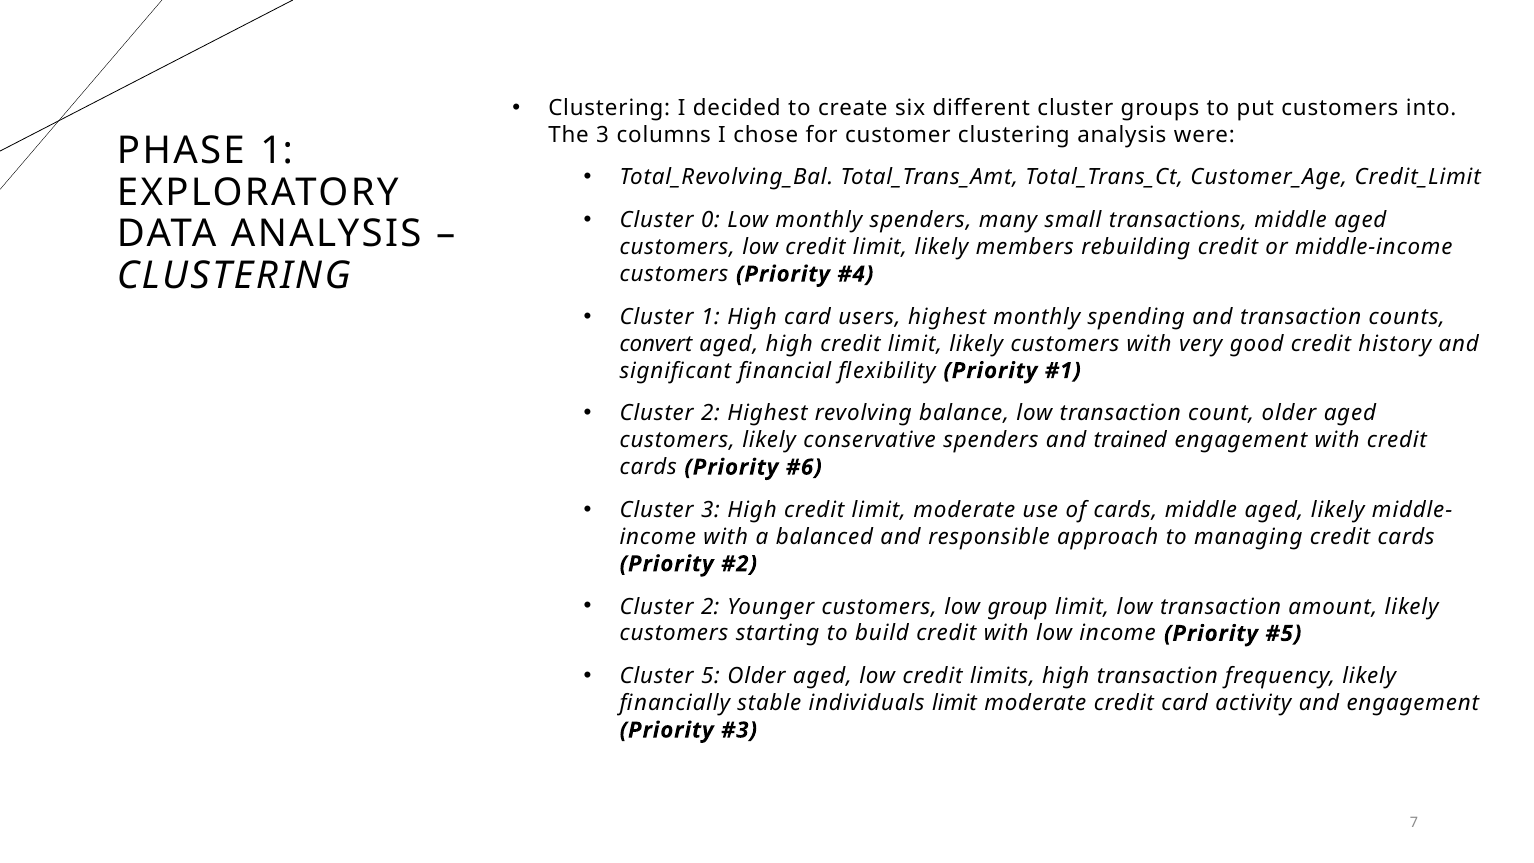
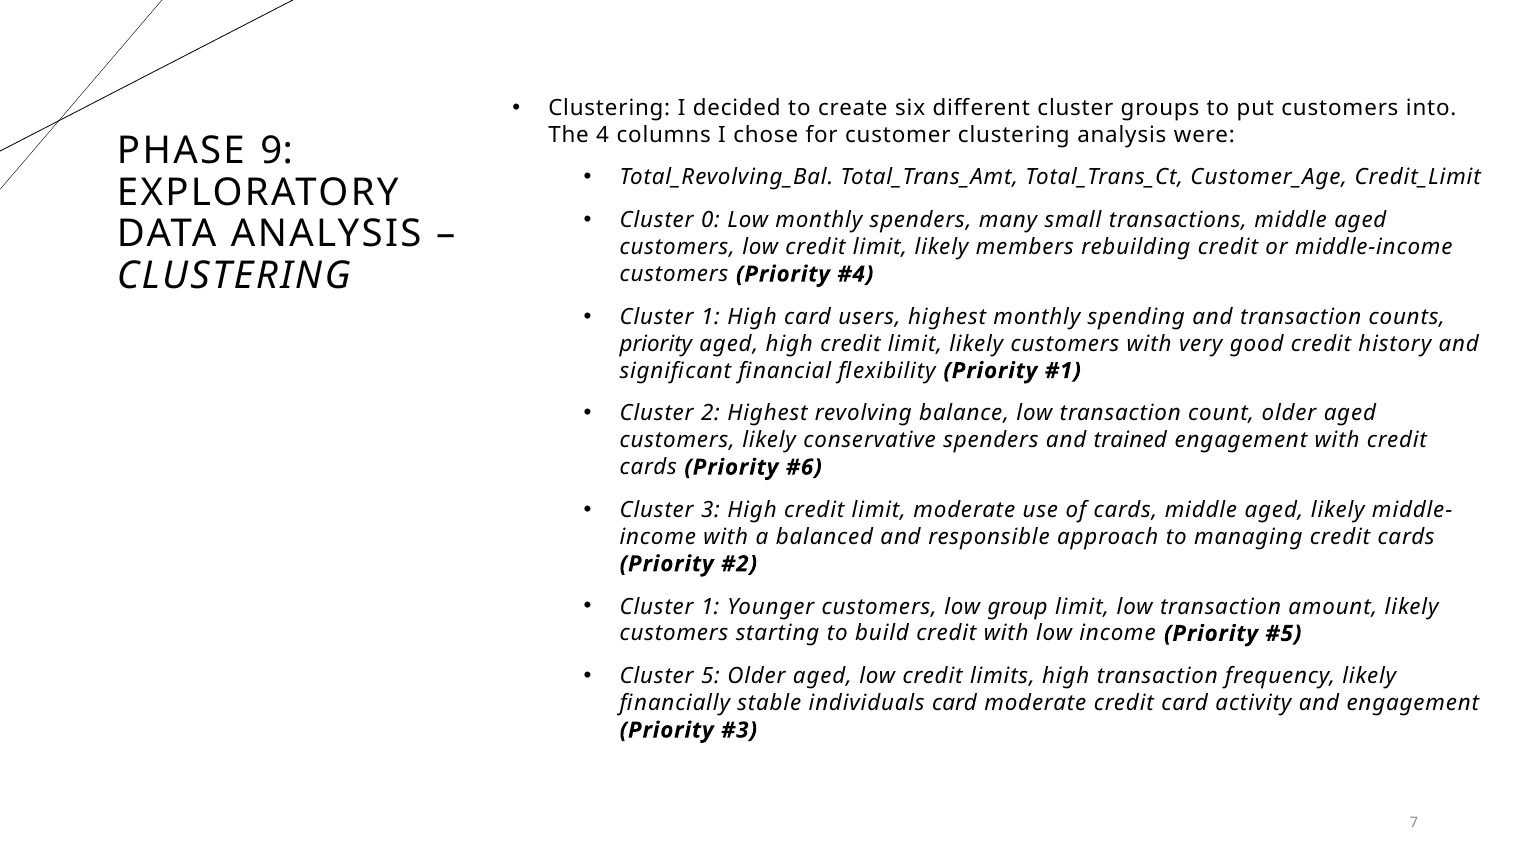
The 3: 3 -> 4 (603, 135)
PHASE 1: 1 -> 9 (277, 151)
convert: convert -> priority (656, 344)
2: 2 -> 1 (710, 607)
individuals limit: limit -> card (955, 703)
